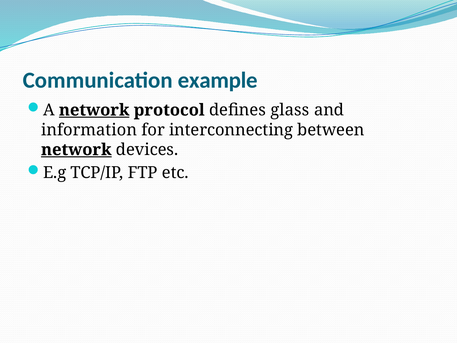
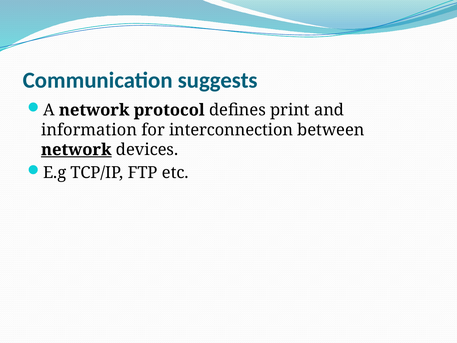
example: example -> suggests (218, 80)
network underline: present -> none (94, 110)
glass: glass -> print (290, 110)
interconnecting: interconnecting -> interconnection (231, 130)
